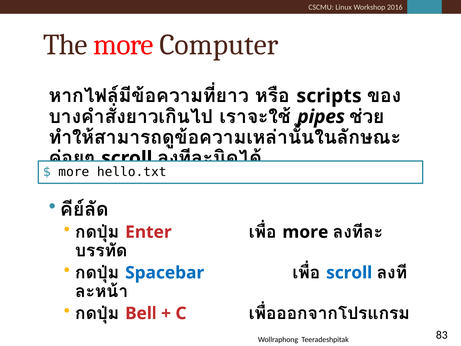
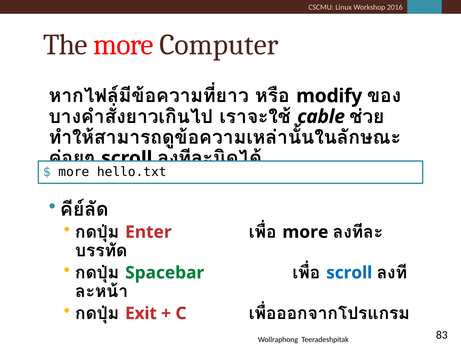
scripts: scripts -> modify (329, 96)
pipes: pipes -> cable (321, 117)
Spacebar colour: blue -> green (165, 273)
Bell: Bell -> Exit (141, 313)
